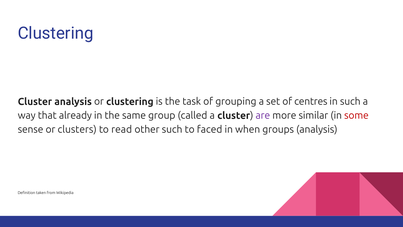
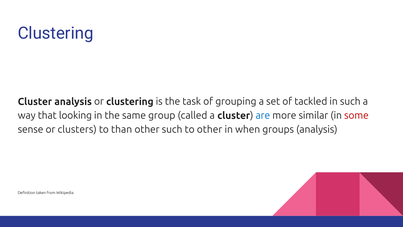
centres: centres -> tackled (311, 101)
already: already -> looking (75, 115)
are colour: purple -> blue (263, 115)
read: read -> than (122, 129)
to faced: faced -> other (210, 129)
